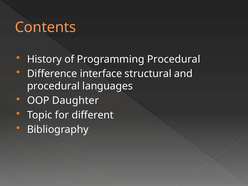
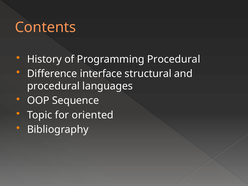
Daughter: Daughter -> Sequence (76, 101)
different: different -> oriented (93, 115)
